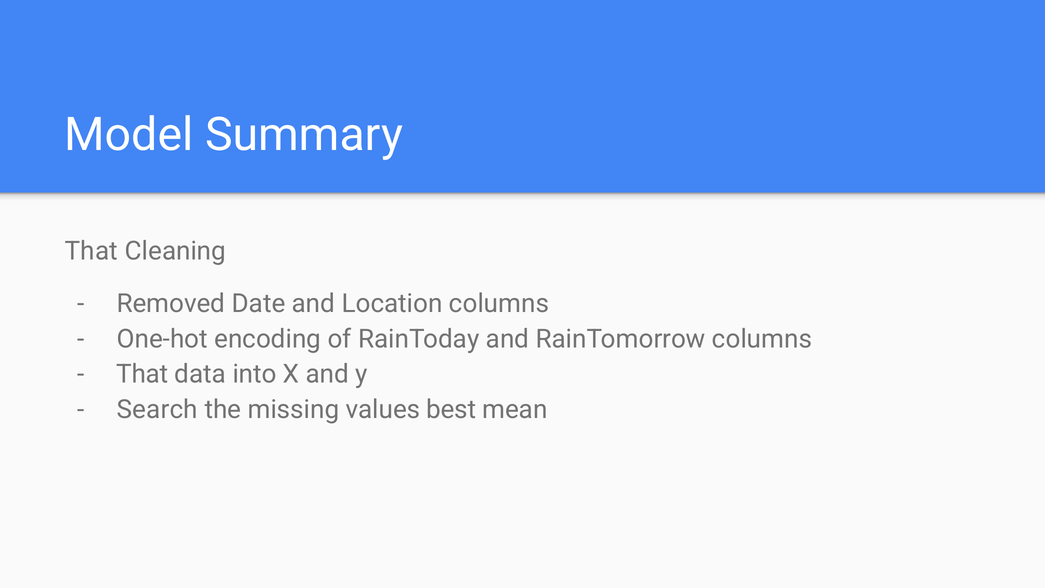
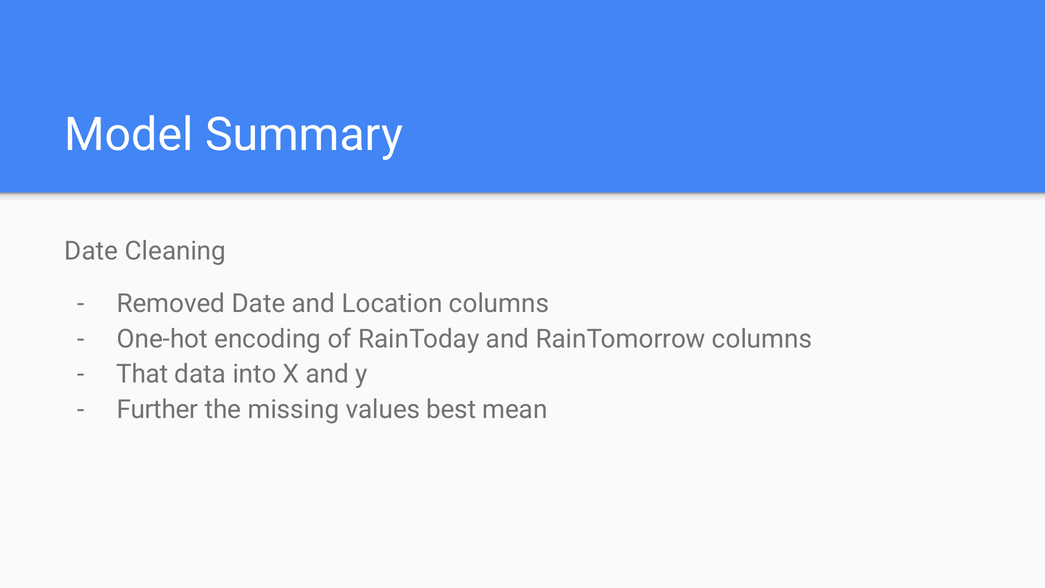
That: That -> Date (91, 251)
Search: Search -> Further (157, 409)
